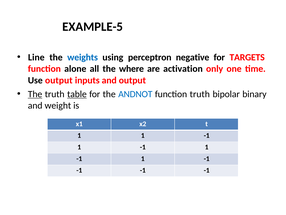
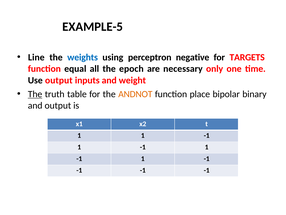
alone: alone -> equal (75, 69)
where: where -> epoch (131, 69)
activation: activation -> necessary (183, 69)
and output: output -> weight (132, 80)
table underline: present -> none (77, 94)
ANDNOT colour: blue -> orange (135, 94)
function truth: truth -> place (200, 94)
and weight: weight -> output (58, 105)
